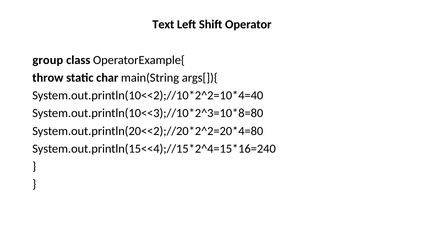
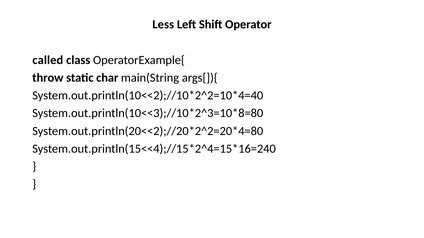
Text: Text -> Less (163, 25)
group: group -> called (48, 60)
